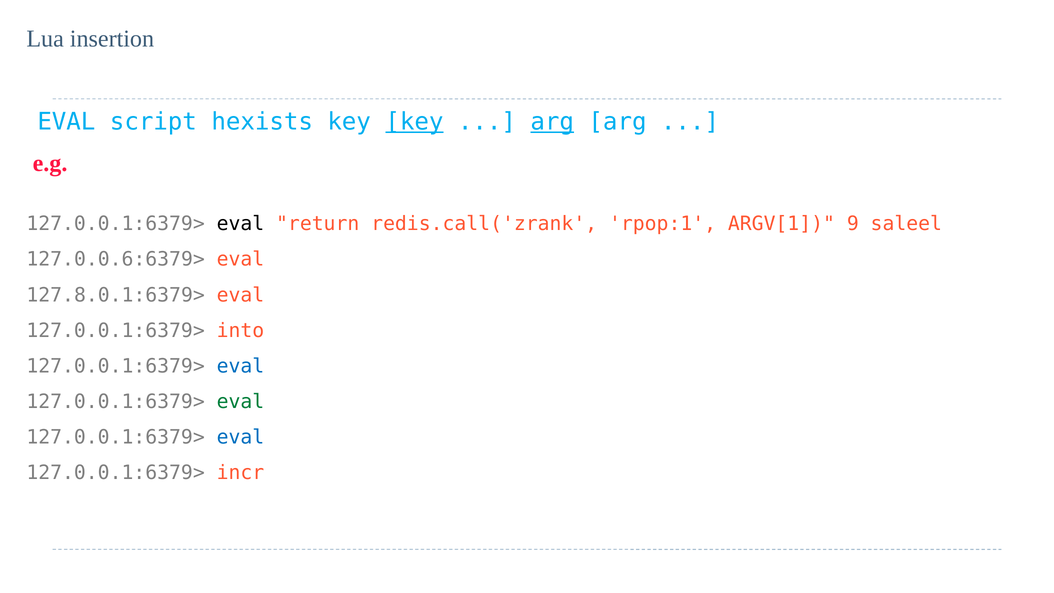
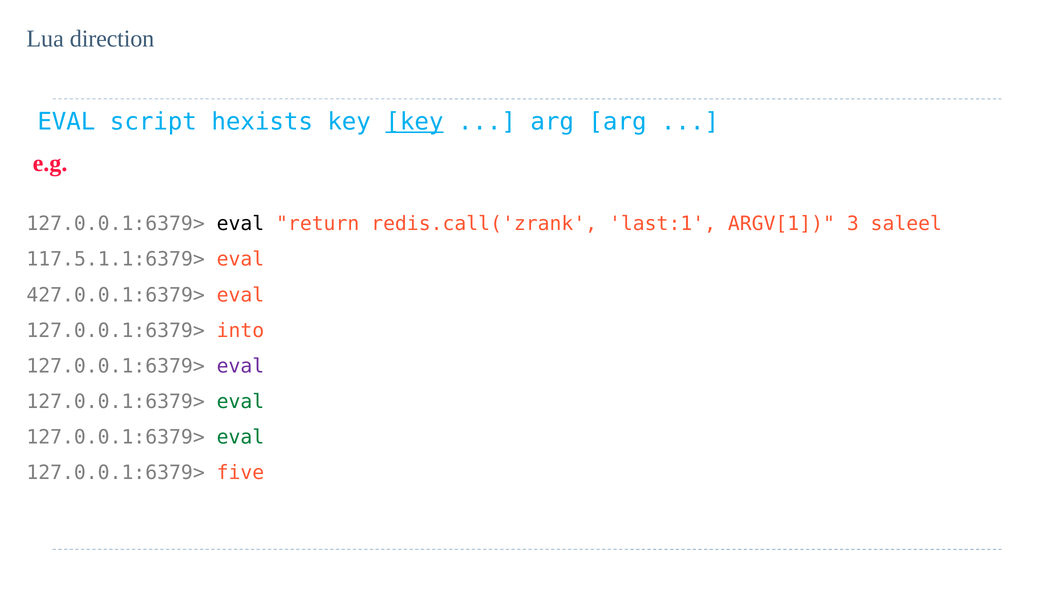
insertion: insertion -> direction (112, 39)
arg underline: present -> none (552, 122)
rpop:1: rpop:1 -> last:1 (663, 224)
9: 9 -> 3 (853, 224)
127.0.0.6:6379>: 127.0.0.6:6379> -> 117.5.1.1:6379> (116, 259)
127.8.0.1:6379>: 127.8.0.1:6379> -> 427.0.0.1:6379> (116, 295)
eval colour: blue -> purple (240, 366)
eval colour: blue -> green (240, 437)
incr: incr -> five (240, 473)
